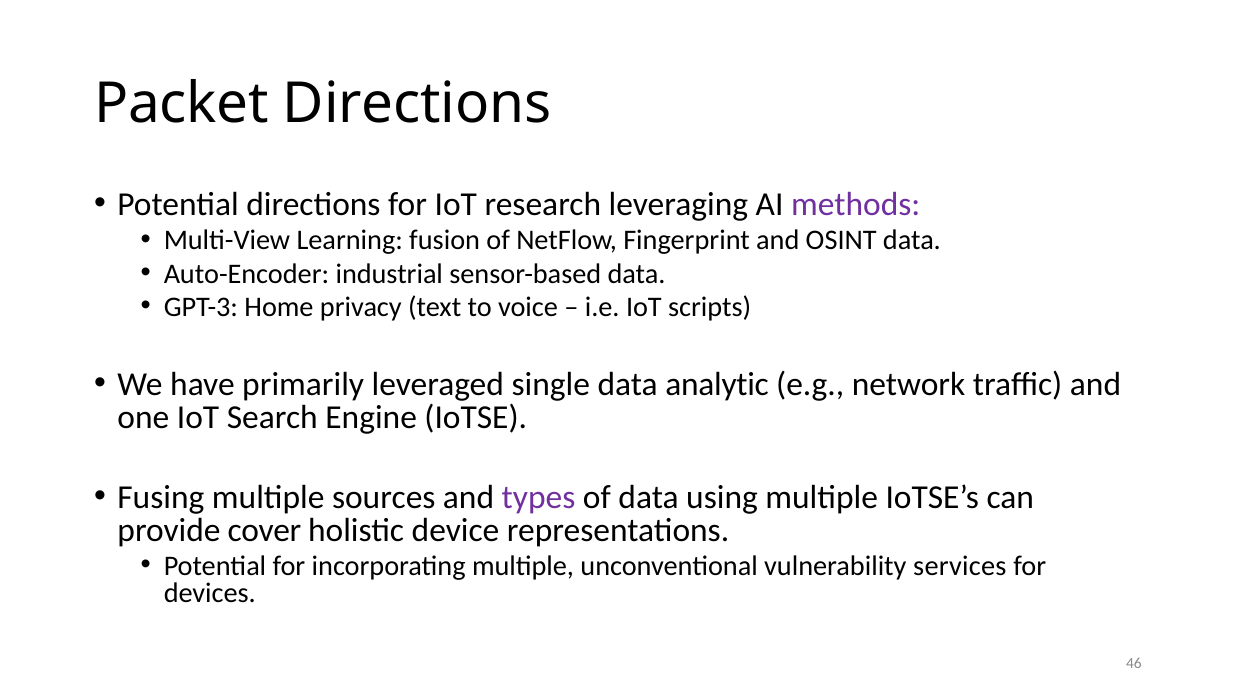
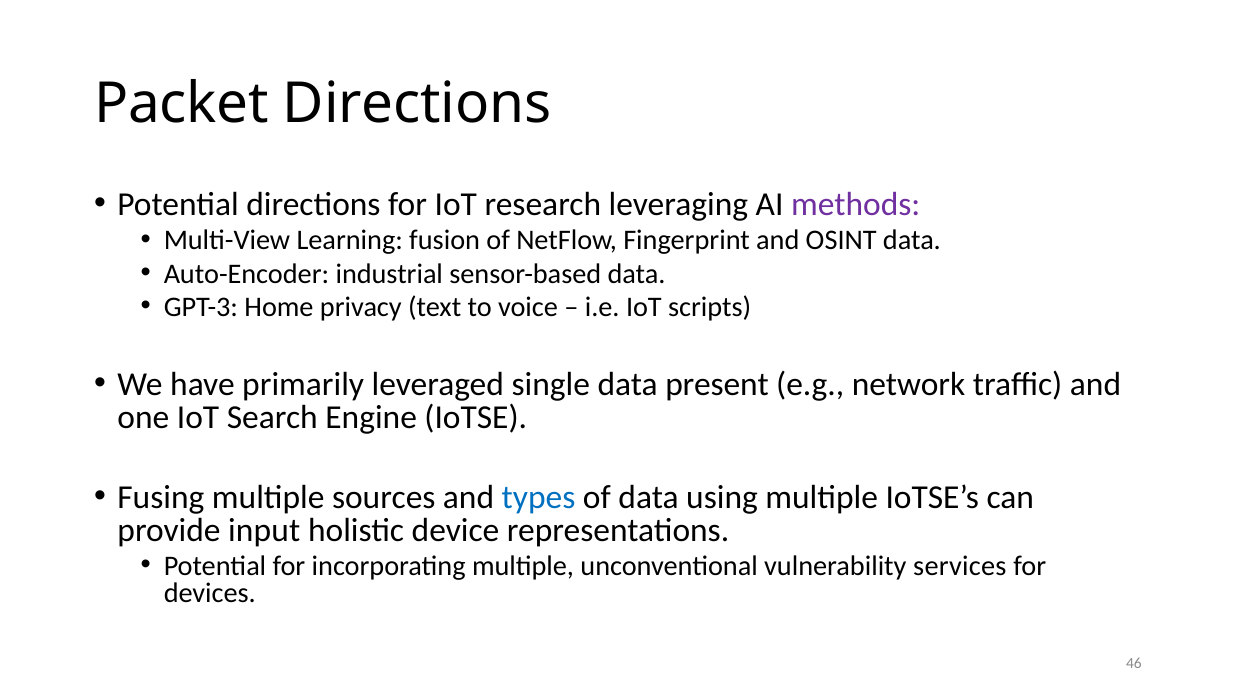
analytic: analytic -> present (717, 385)
types colour: purple -> blue (539, 498)
cover: cover -> input (264, 530)
